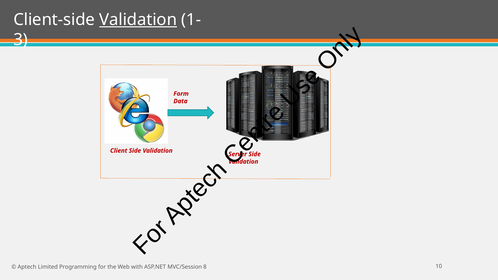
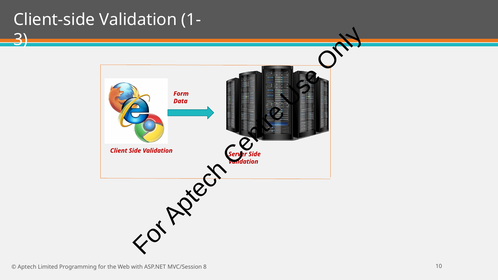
Validation underline: present -> none (138, 20)
